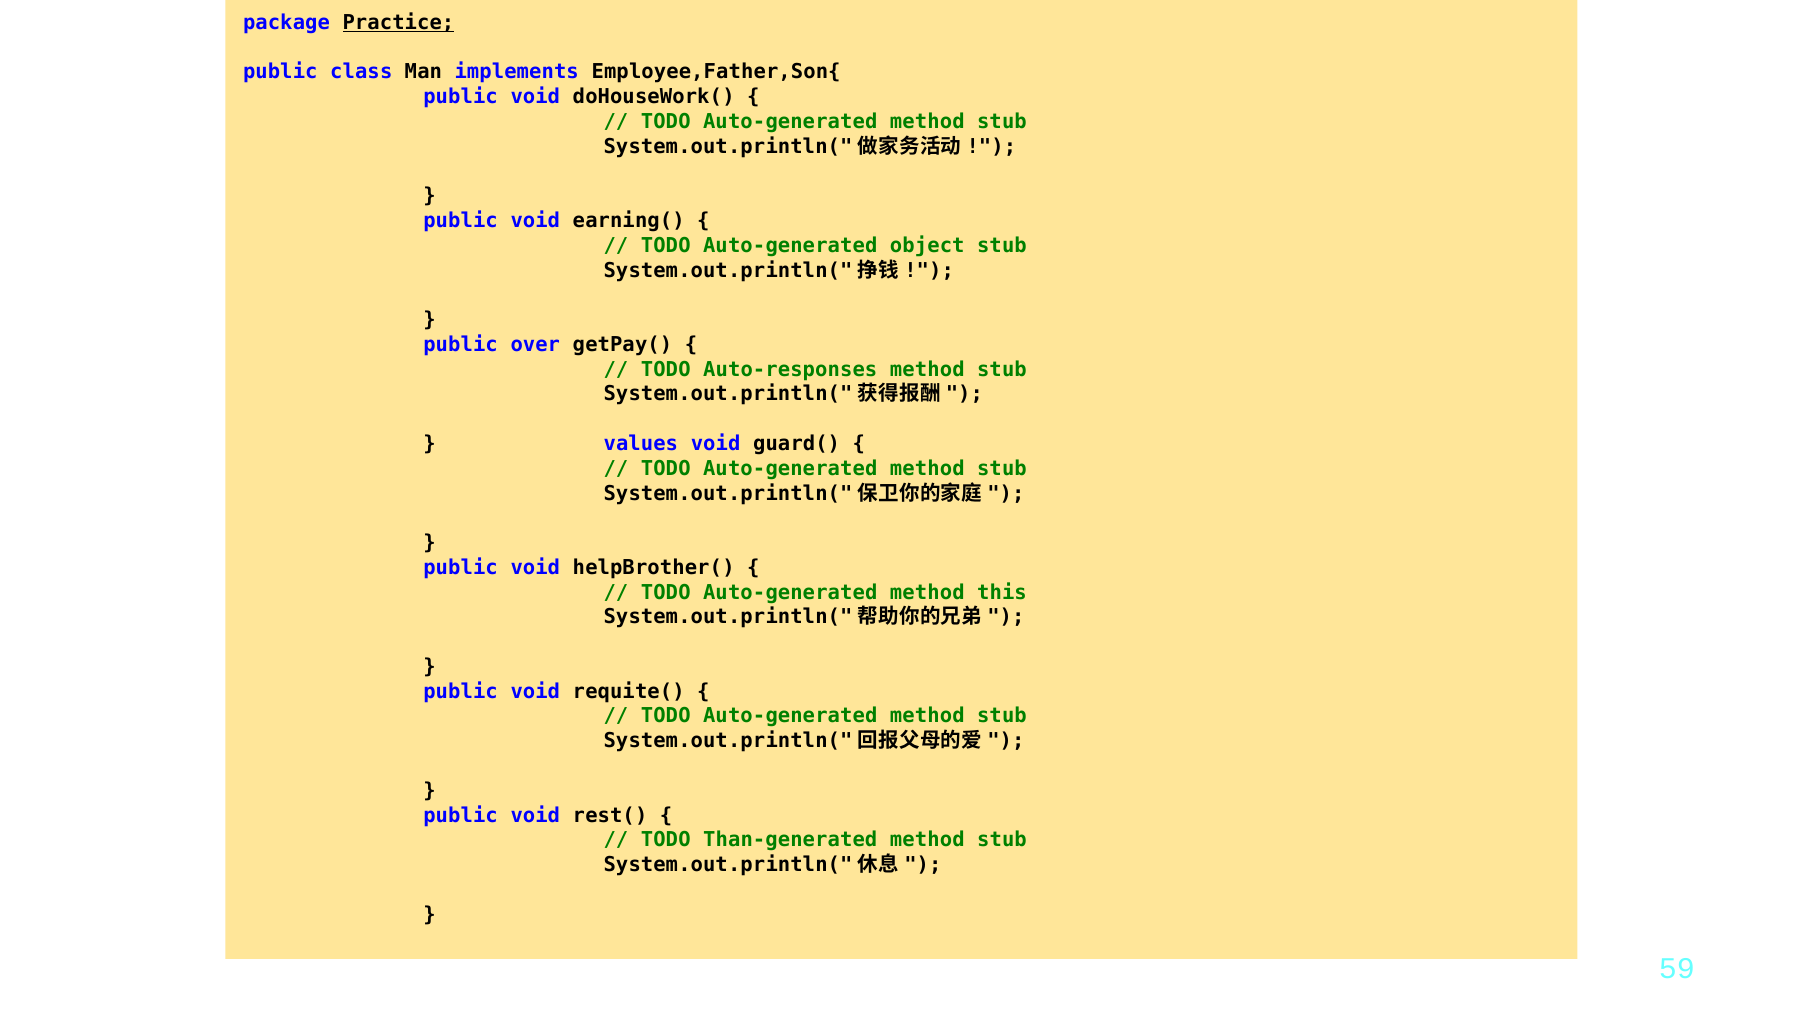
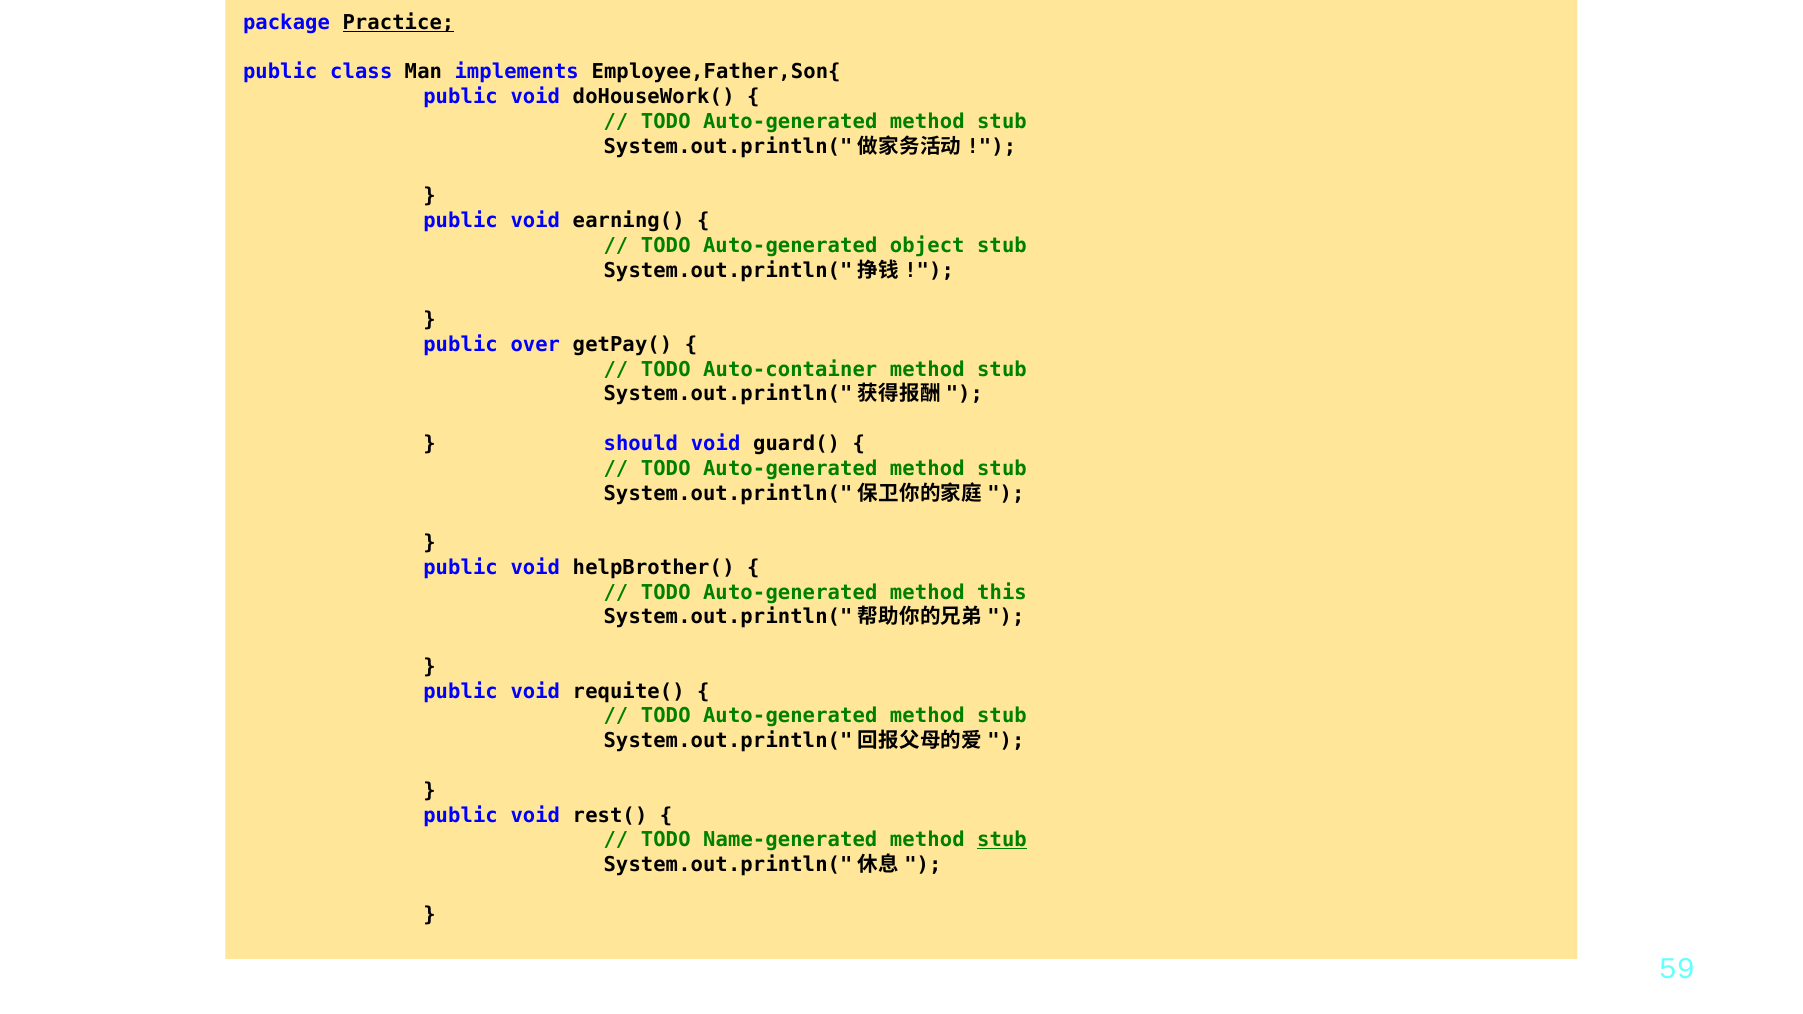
Auto-responses: Auto-responses -> Auto-container (790, 370)
values: values -> should (641, 444)
Than-generated: Than-generated -> Name-generated (790, 840)
stub underline: none -> present (1002, 840)
